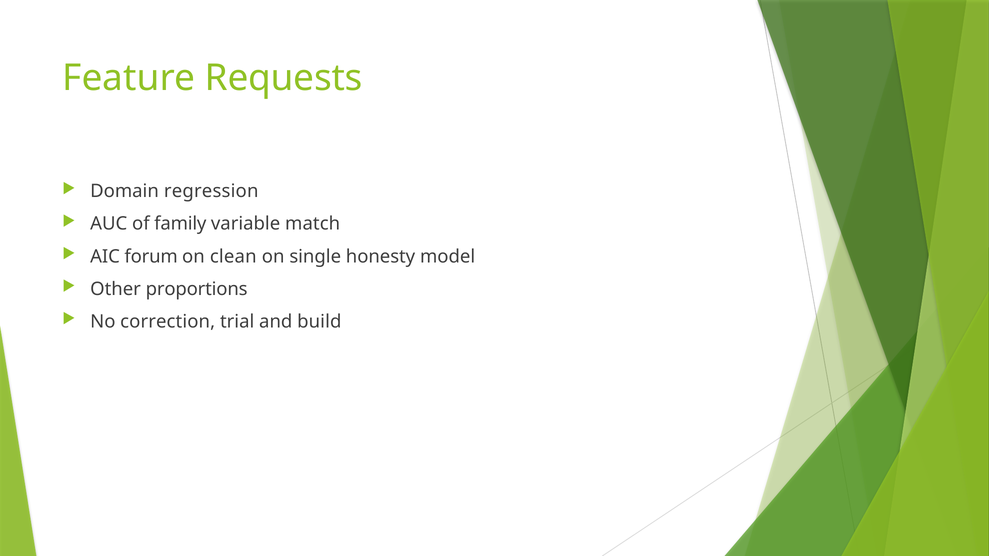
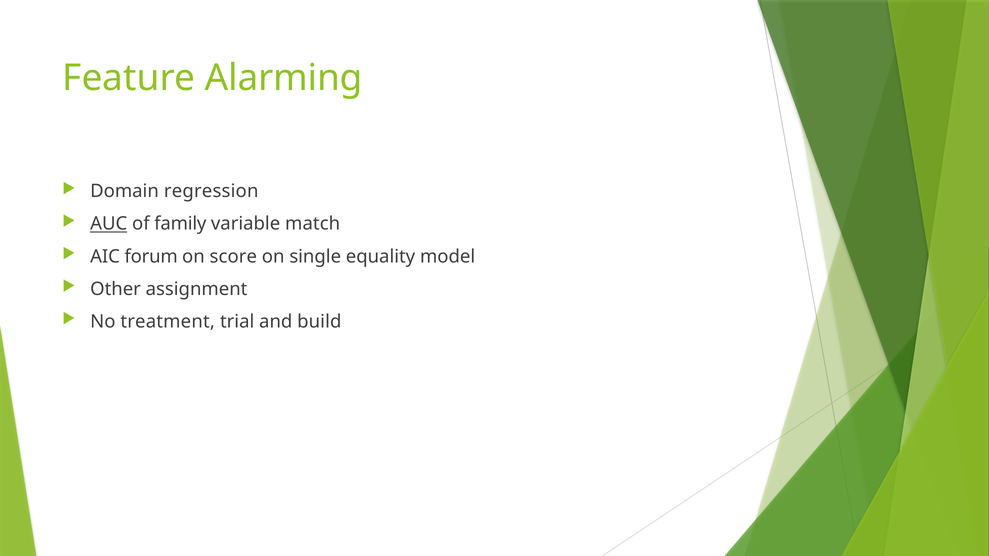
Requests: Requests -> Alarming (284, 78)
AUC underline: none -> present (109, 224)
clean: clean -> score (233, 257)
honesty: honesty -> equality (381, 257)
proportions: proportions -> assignment (197, 289)
correction: correction -> treatment (168, 322)
